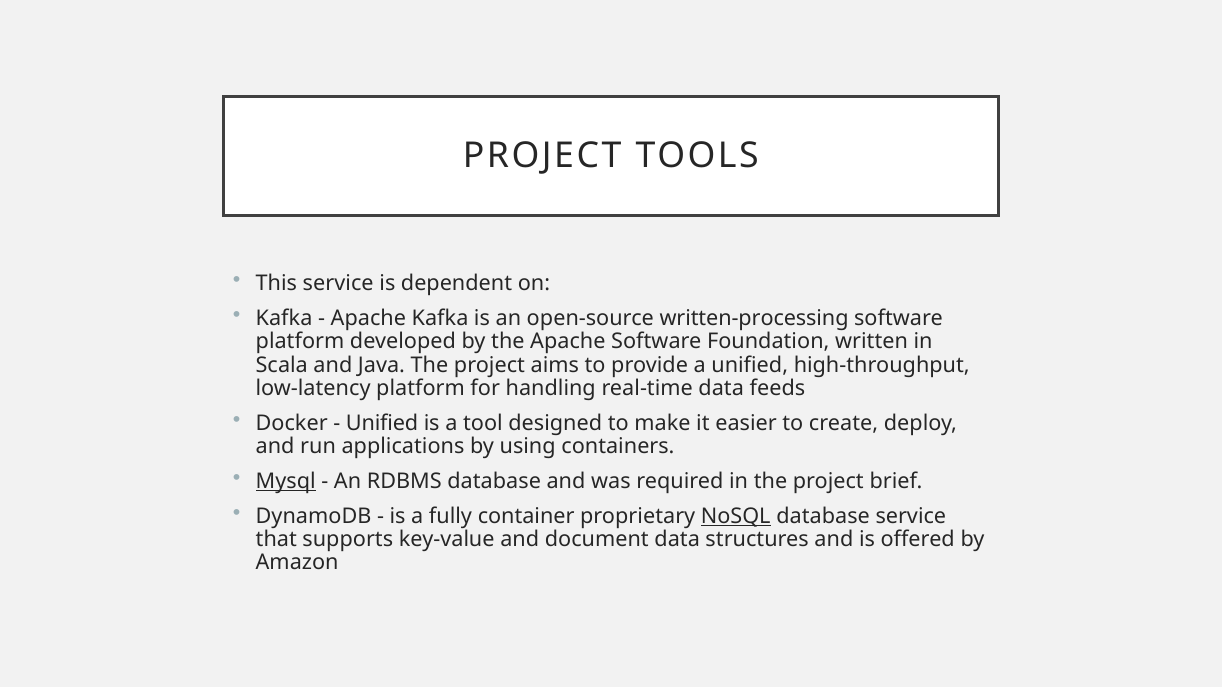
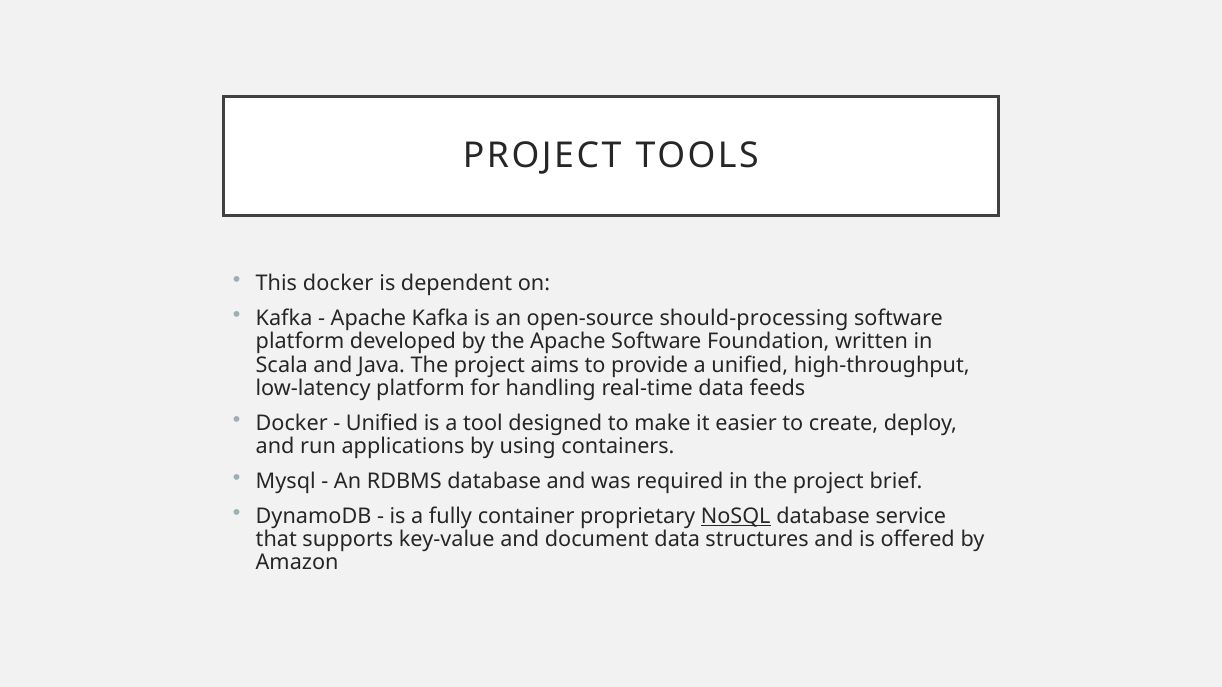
This service: service -> docker (338, 283)
written-processing: written-processing -> should-processing (754, 318)
Mysql underline: present -> none (286, 481)
